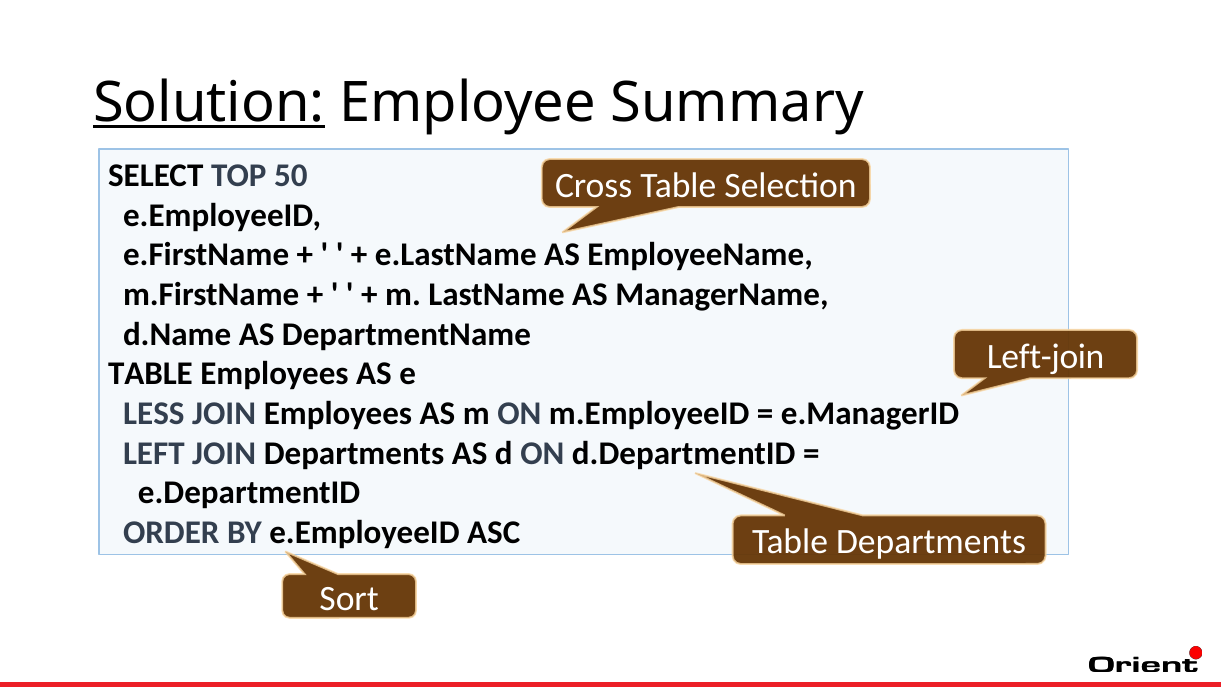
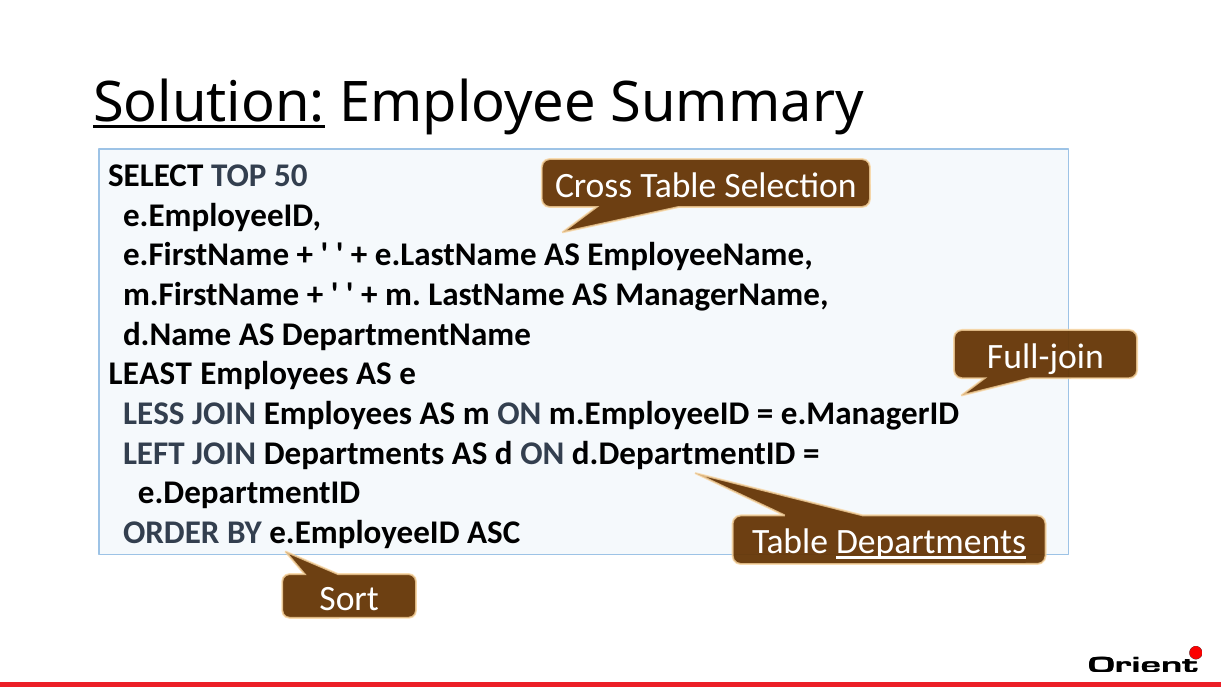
Left-join: Left-join -> Full-join (1045, 357)
TABLE: TABLE -> LEAST (150, 374)
Departments underline: none -> present (931, 542)
